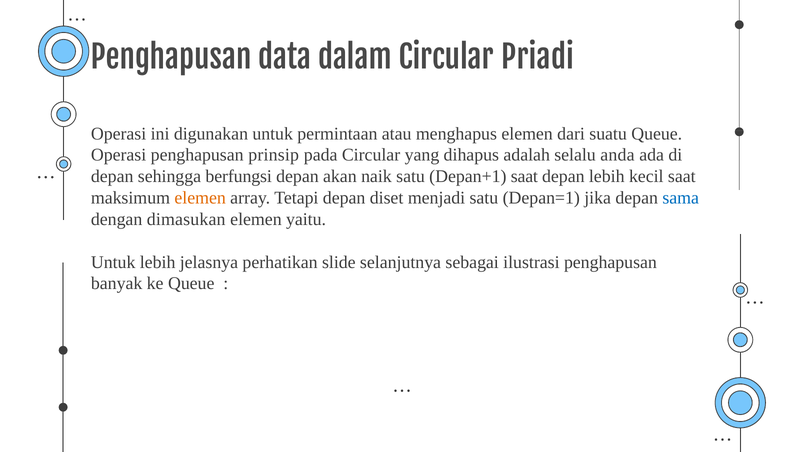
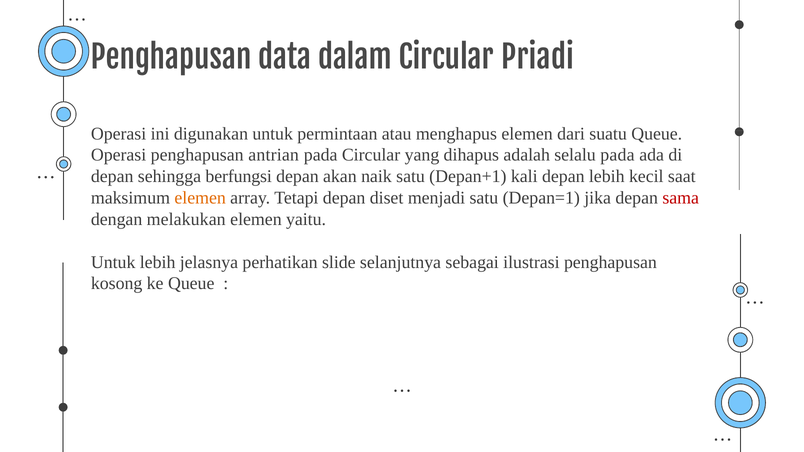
prinsip: prinsip -> antrian (274, 155)
selalu anda: anda -> pada (617, 155)
Depan+1 saat: saat -> kali (524, 177)
sama colour: blue -> red (681, 198)
dimasukan: dimasukan -> melakukan (186, 219)
banyak: banyak -> kosong (117, 284)
